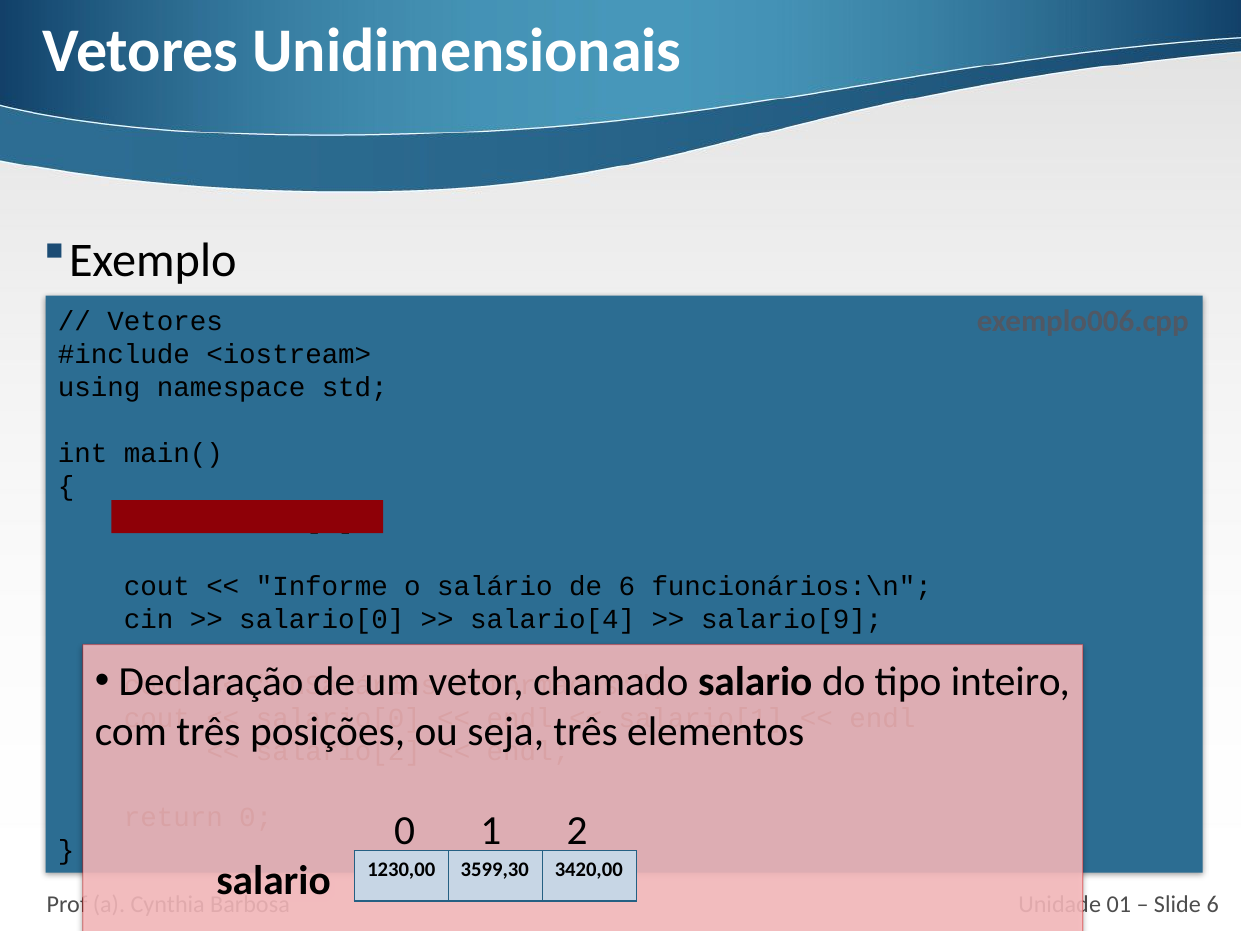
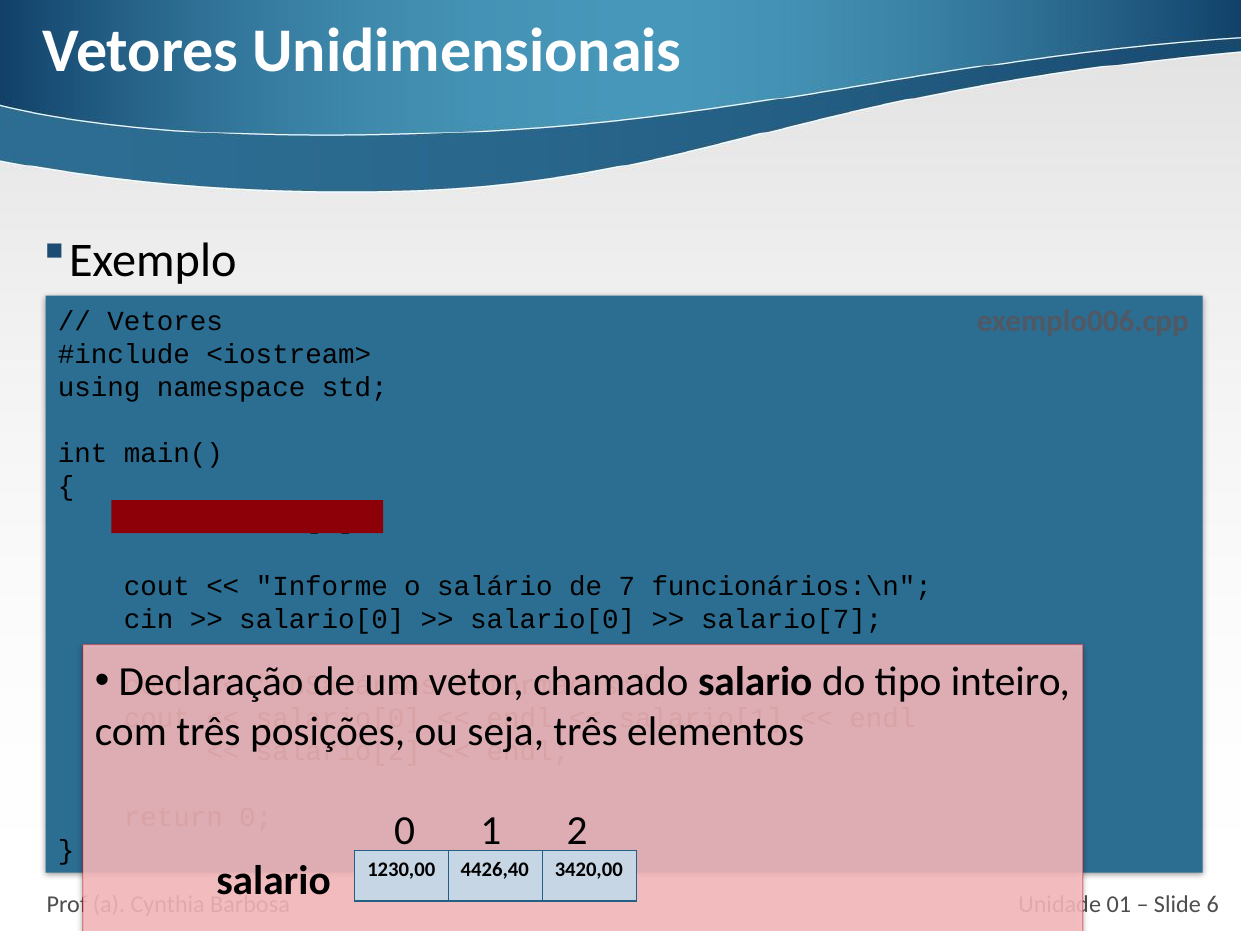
de 6: 6 -> 7 (627, 586)
salario[4: salario[4 -> salario[0 (553, 619)
salario[9: salario[9 -> salario[7 (792, 619)
3599,30: 3599,30 -> 4426,40 (495, 869)
